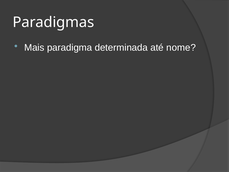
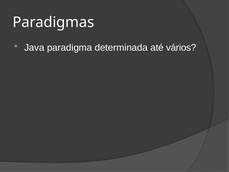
Mais: Mais -> Java (34, 48)
nome: nome -> vários (181, 48)
